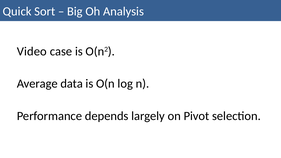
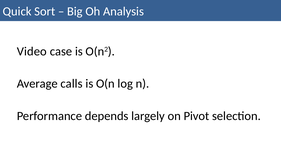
data: data -> calls (72, 84)
